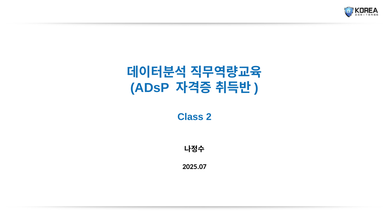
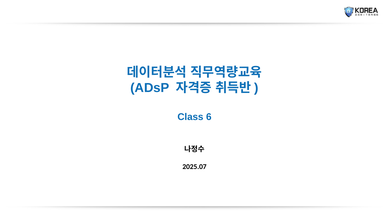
2: 2 -> 6 (209, 117)
